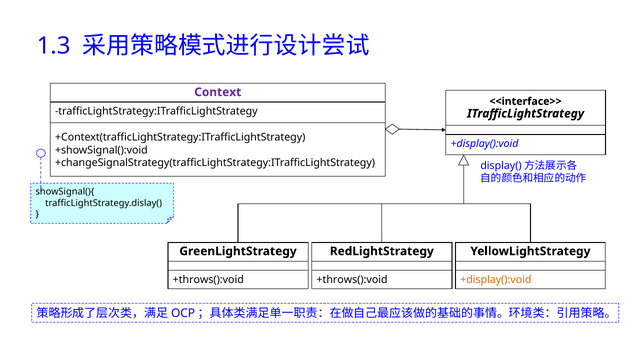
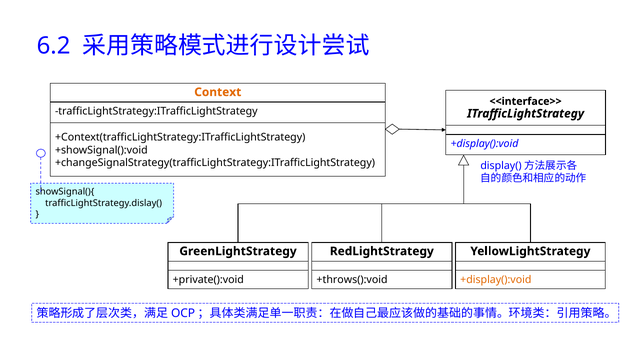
1.3: 1.3 -> 6.2 (54, 46)
Context colour: purple -> orange (218, 92)
+throws():void: +throws():void -> +private():void (208, 280)
